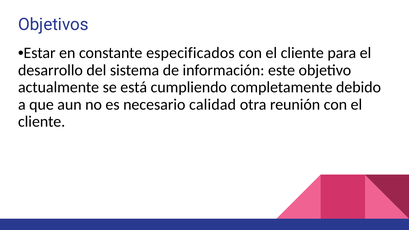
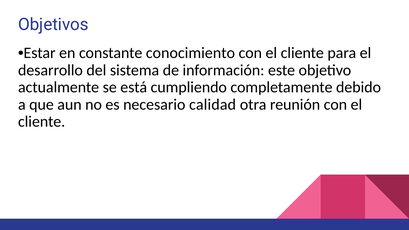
especificados: especificados -> conocimiento (190, 53)
